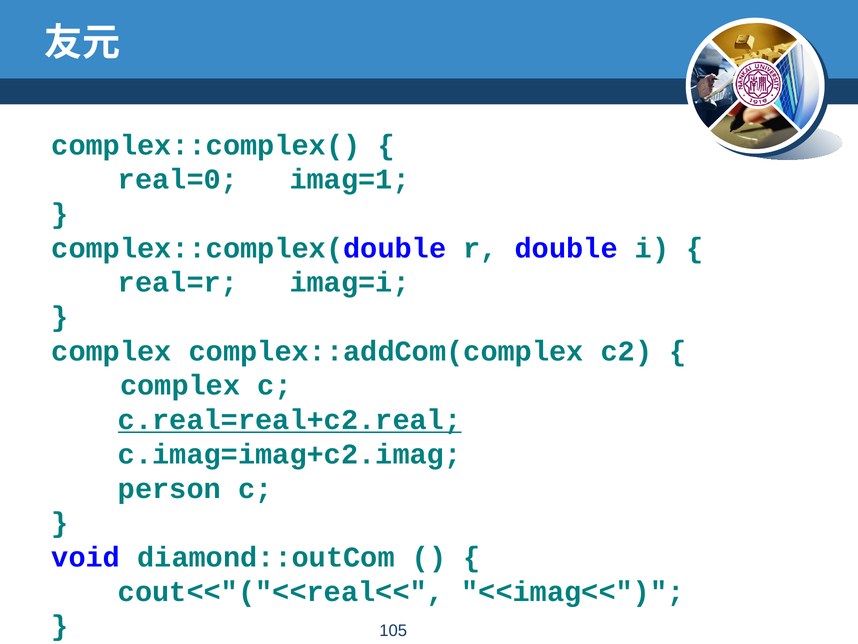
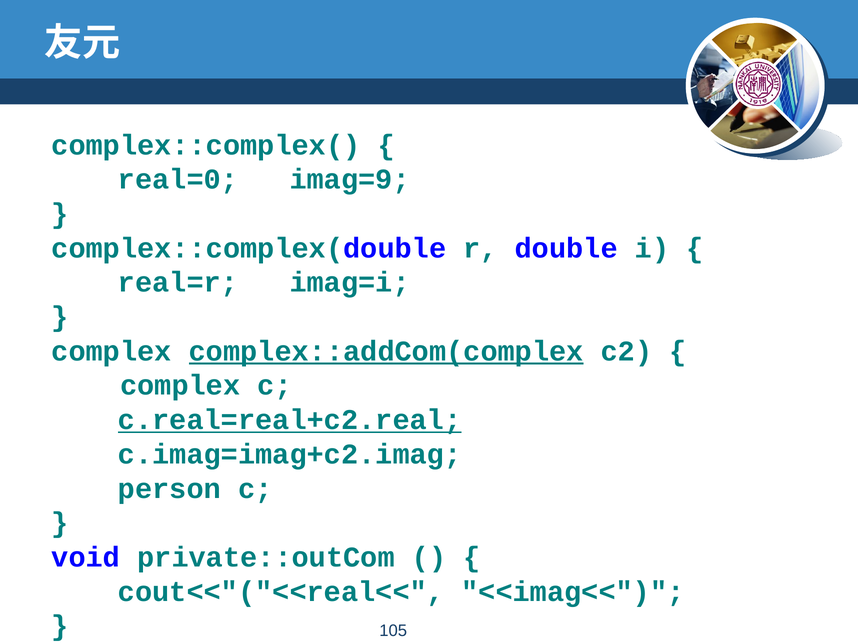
imag=1: imag=1 -> imag=9 (350, 179)
complex::addCom(complex underline: none -> present (386, 351)
diamond::outCom: diamond::outCom -> private::outCom (266, 557)
